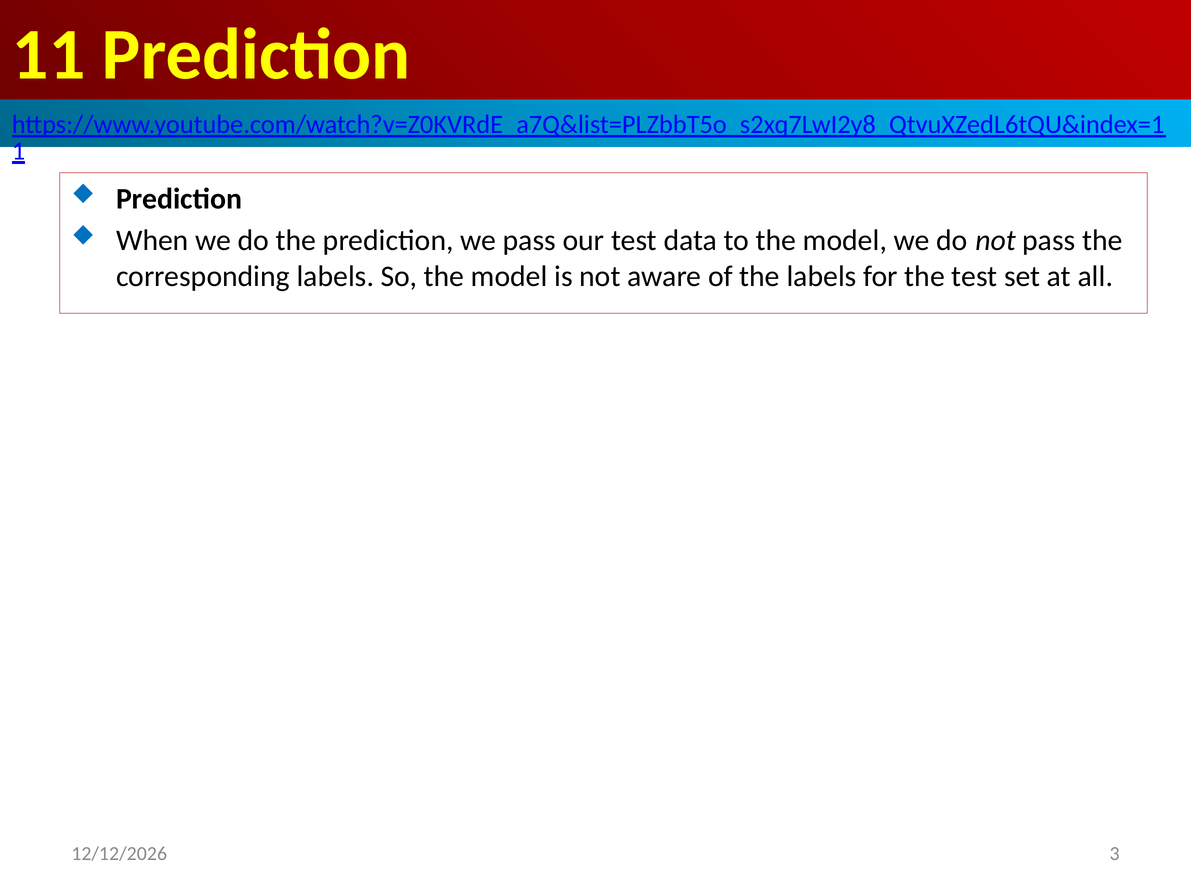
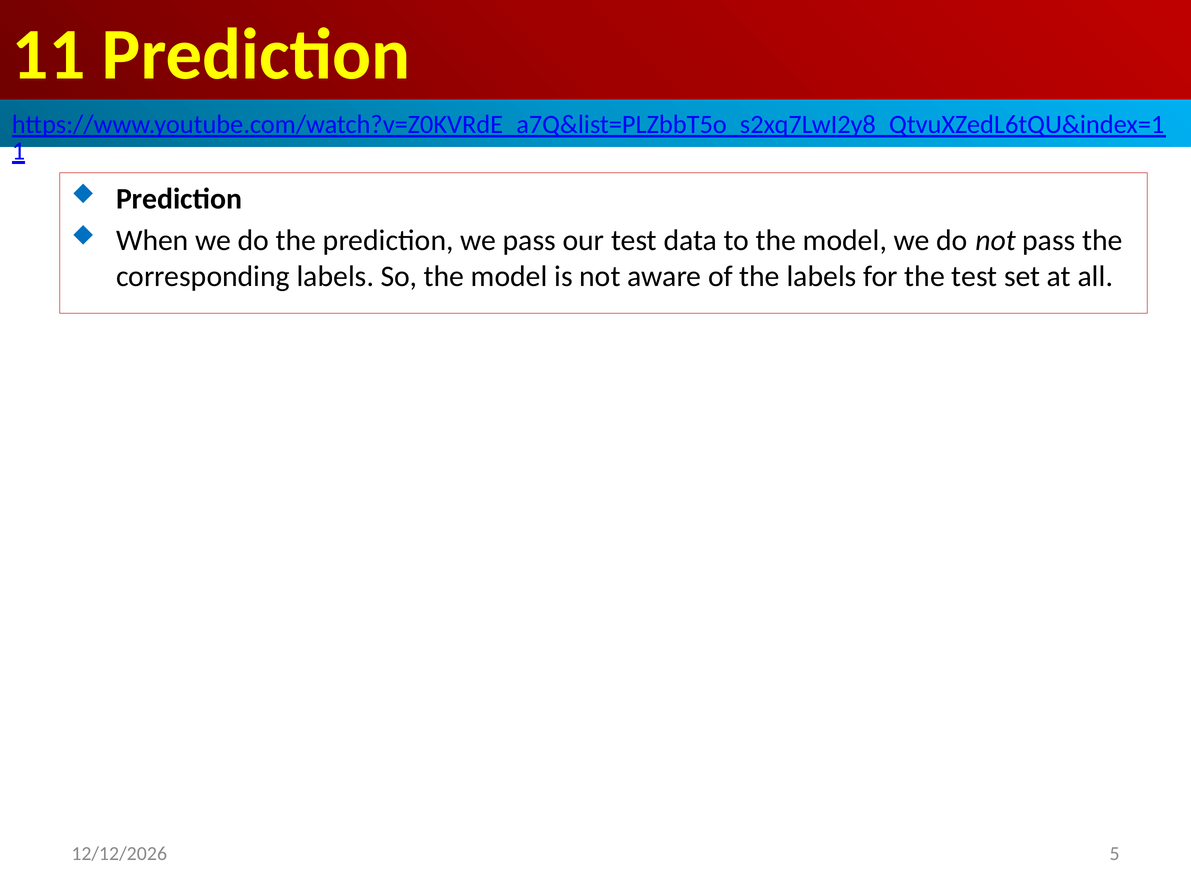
3: 3 -> 5 (1115, 853)
